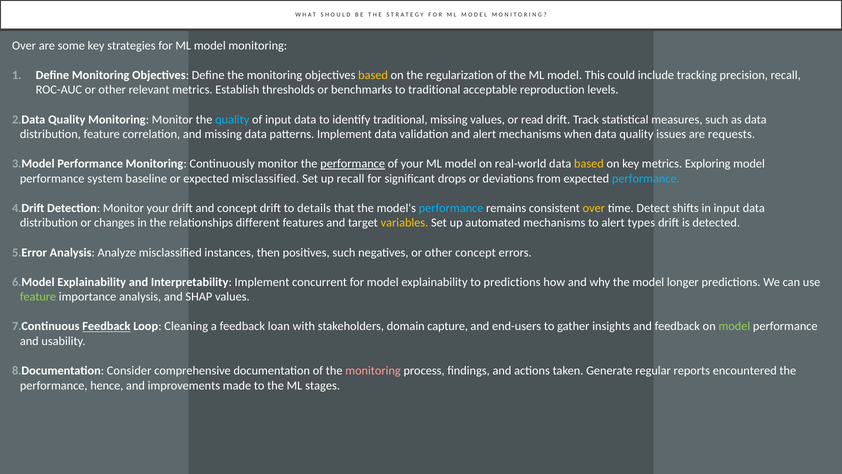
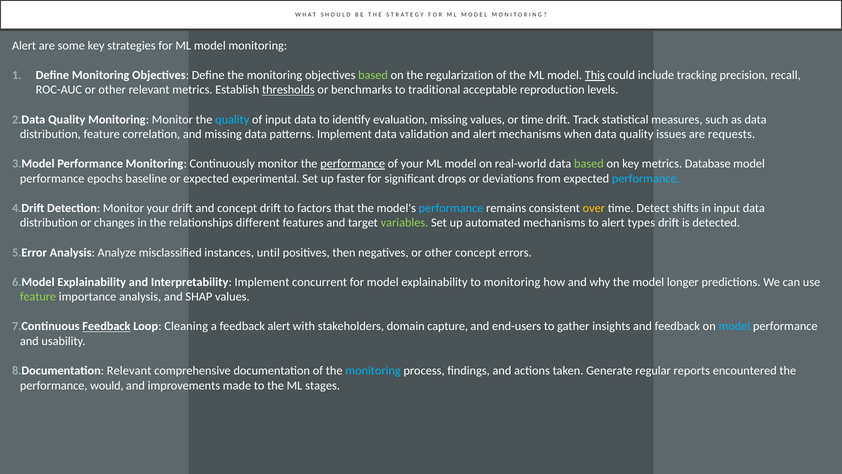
Over: Over -> Alert (24, 46)
based colour: yellow -> light green (373, 75)
This underline: none -> present (595, 75)
thresholds underline: none -> present (288, 90)
identify traditional: traditional -> evaluation (400, 119)
or read: read -> time (532, 119)
based colour: yellow -> light green (589, 164)
Exploring: Exploring -> Database (708, 164)
system: system -> epochs (105, 178)
expected misclassified: misclassified -> experimental (266, 178)
up recall: recall -> faster (351, 178)
details: details -> factors (314, 208)
variables colour: yellow -> light green (404, 223)
then: then -> until (268, 252)
positives such: such -> then (344, 252)
to predictions: predictions -> monitoring (512, 282)
feedback loan: loan -> alert (279, 326)
model colour: light green -> light blue (734, 326)
Consider: Consider -> Relevant (129, 370)
monitoring colour: pink -> light blue (373, 370)
hence: hence -> would (107, 385)
